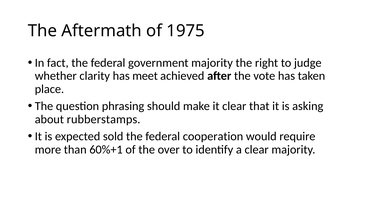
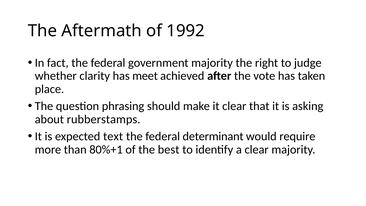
1975: 1975 -> 1992 (186, 31)
sold: sold -> text (113, 136)
cooperation: cooperation -> determinant (213, 136)
60%+1: 60%+1 -> 80%+1 (106, 149)
over: over -> best (169, 149)
